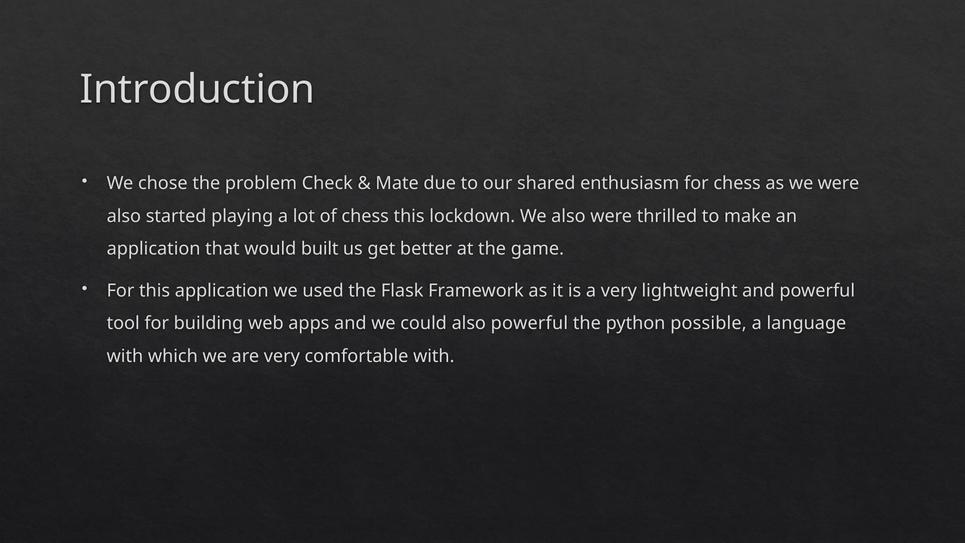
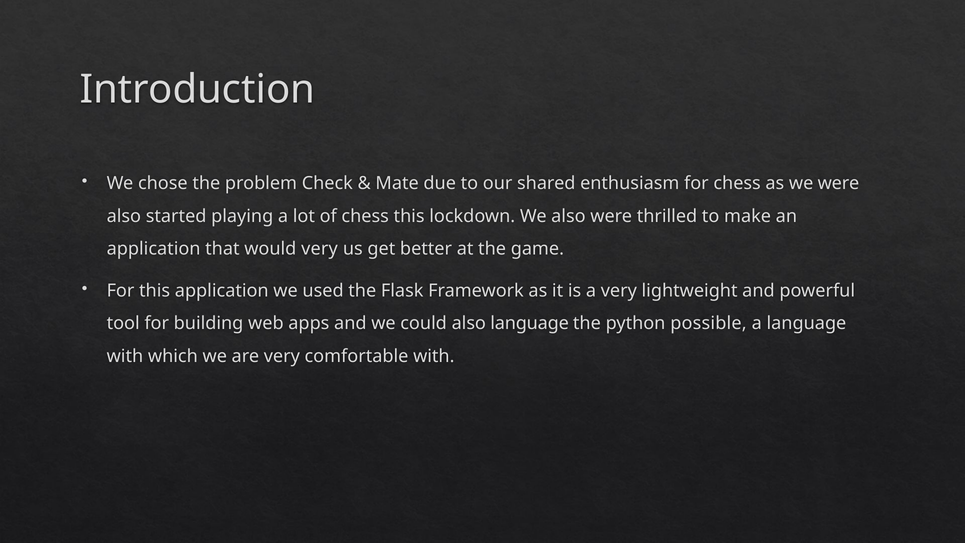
would built: built -> very (320, 249)
also powerful: powerful -> language (530, 323)
